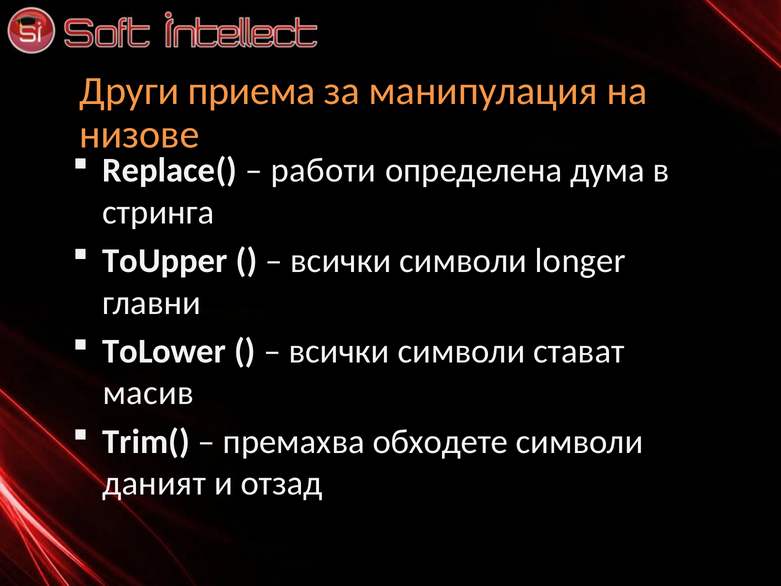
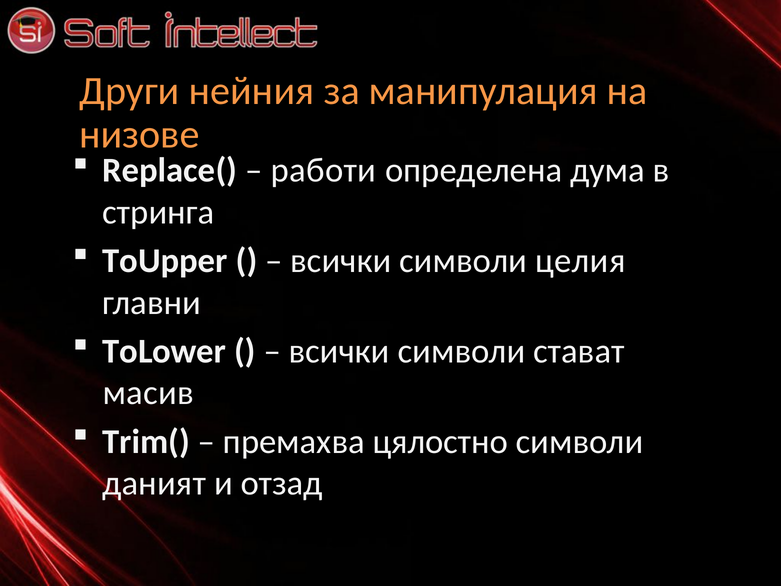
приема: приема -> нейния (251, 91)
longer: longer -> целия (580, 261)
обходете: обходете -> цялостно (440, 441)
